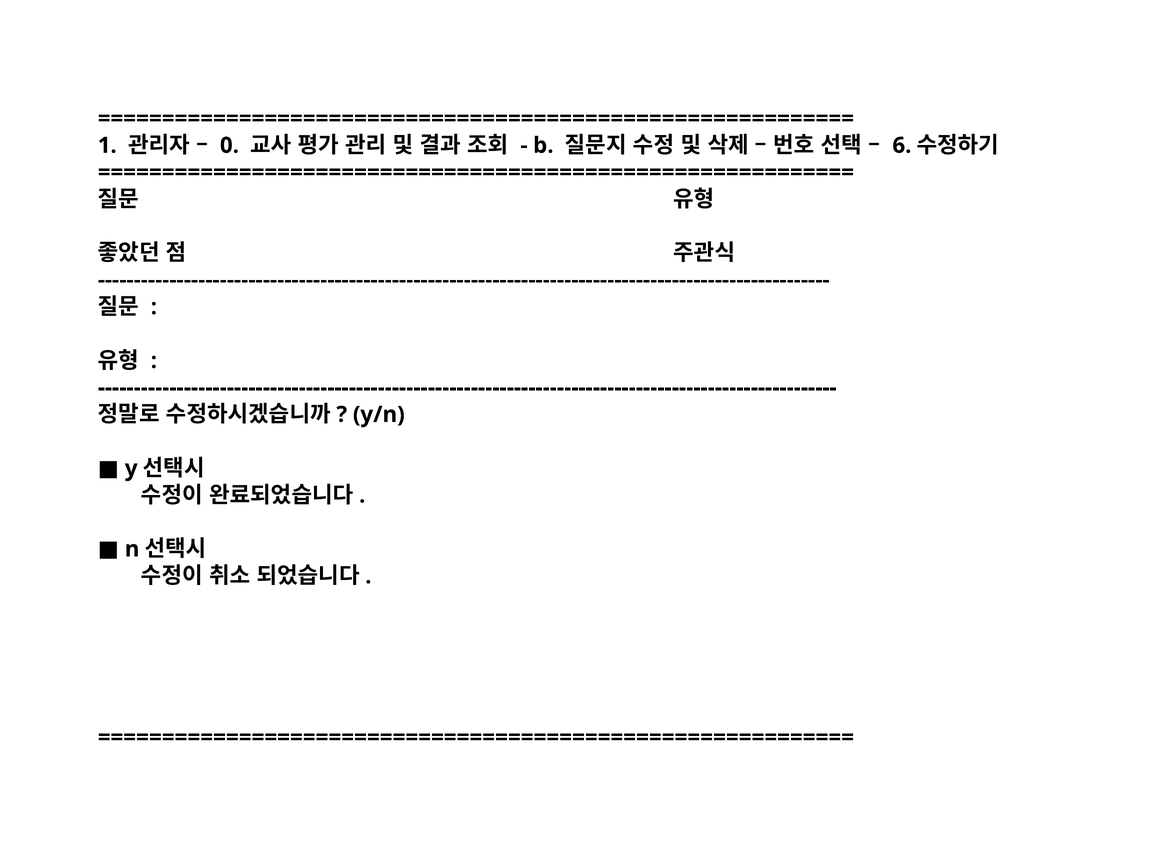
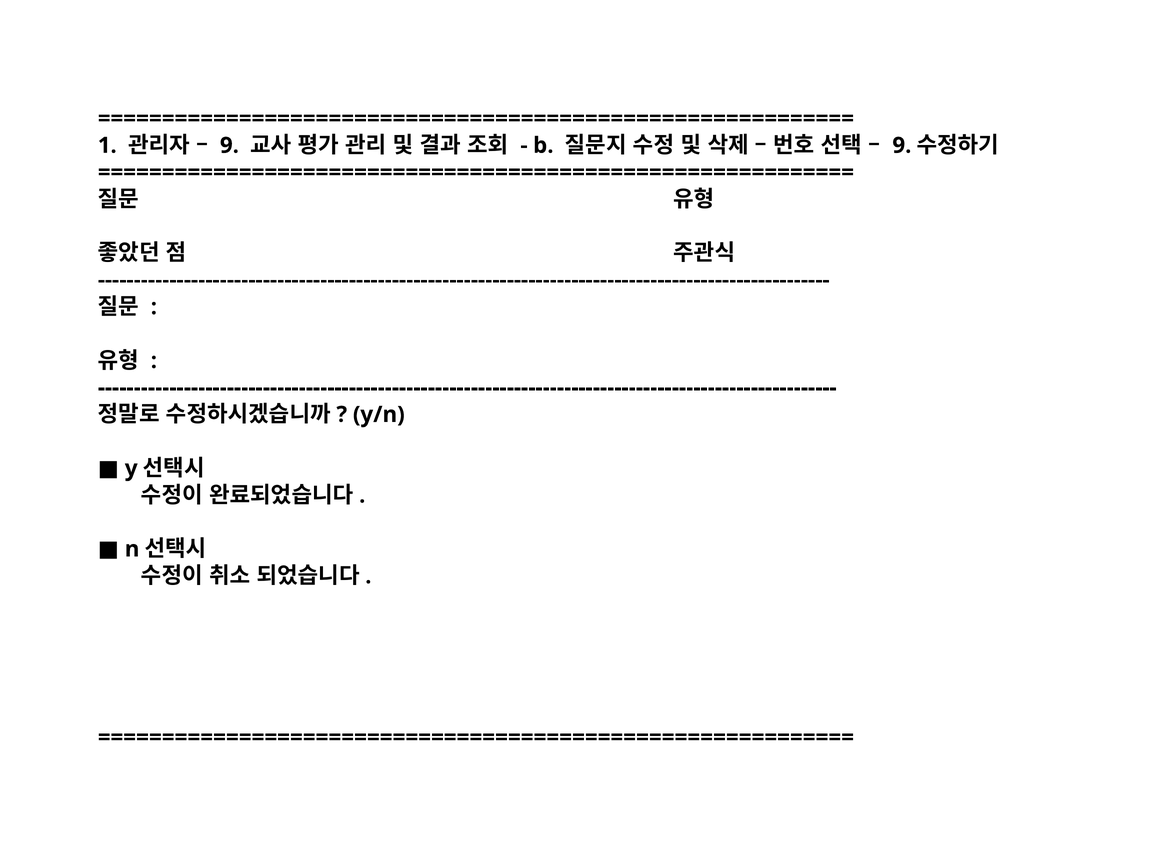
0: 0 -> 9 (229, 145)
6: 6 -> 9 (902, 145)
